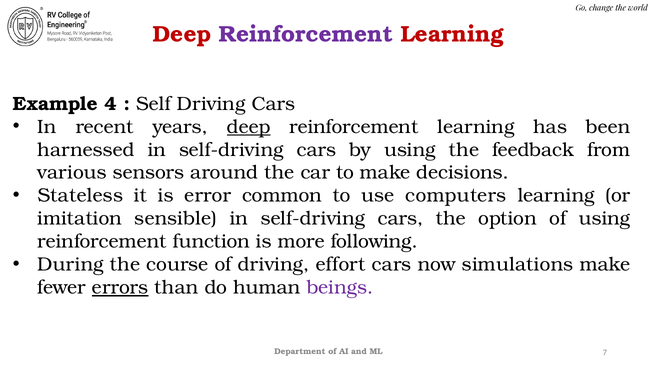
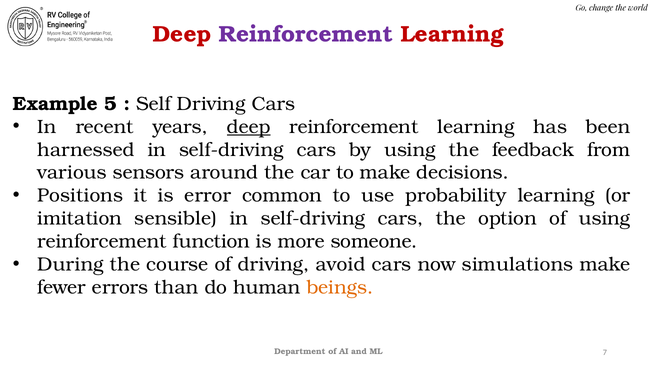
4: 4 -> 5 (111, 104)
Stateless: Stateless -> Positions (80, 196)
computers: computers -> probability (456, 196)
following: following -> someone (374, 242)
effort: effort -> avoid (341, 265)
errors underline: present -> none (120, 288)
beings colour: purple -> orange (340, 288)
